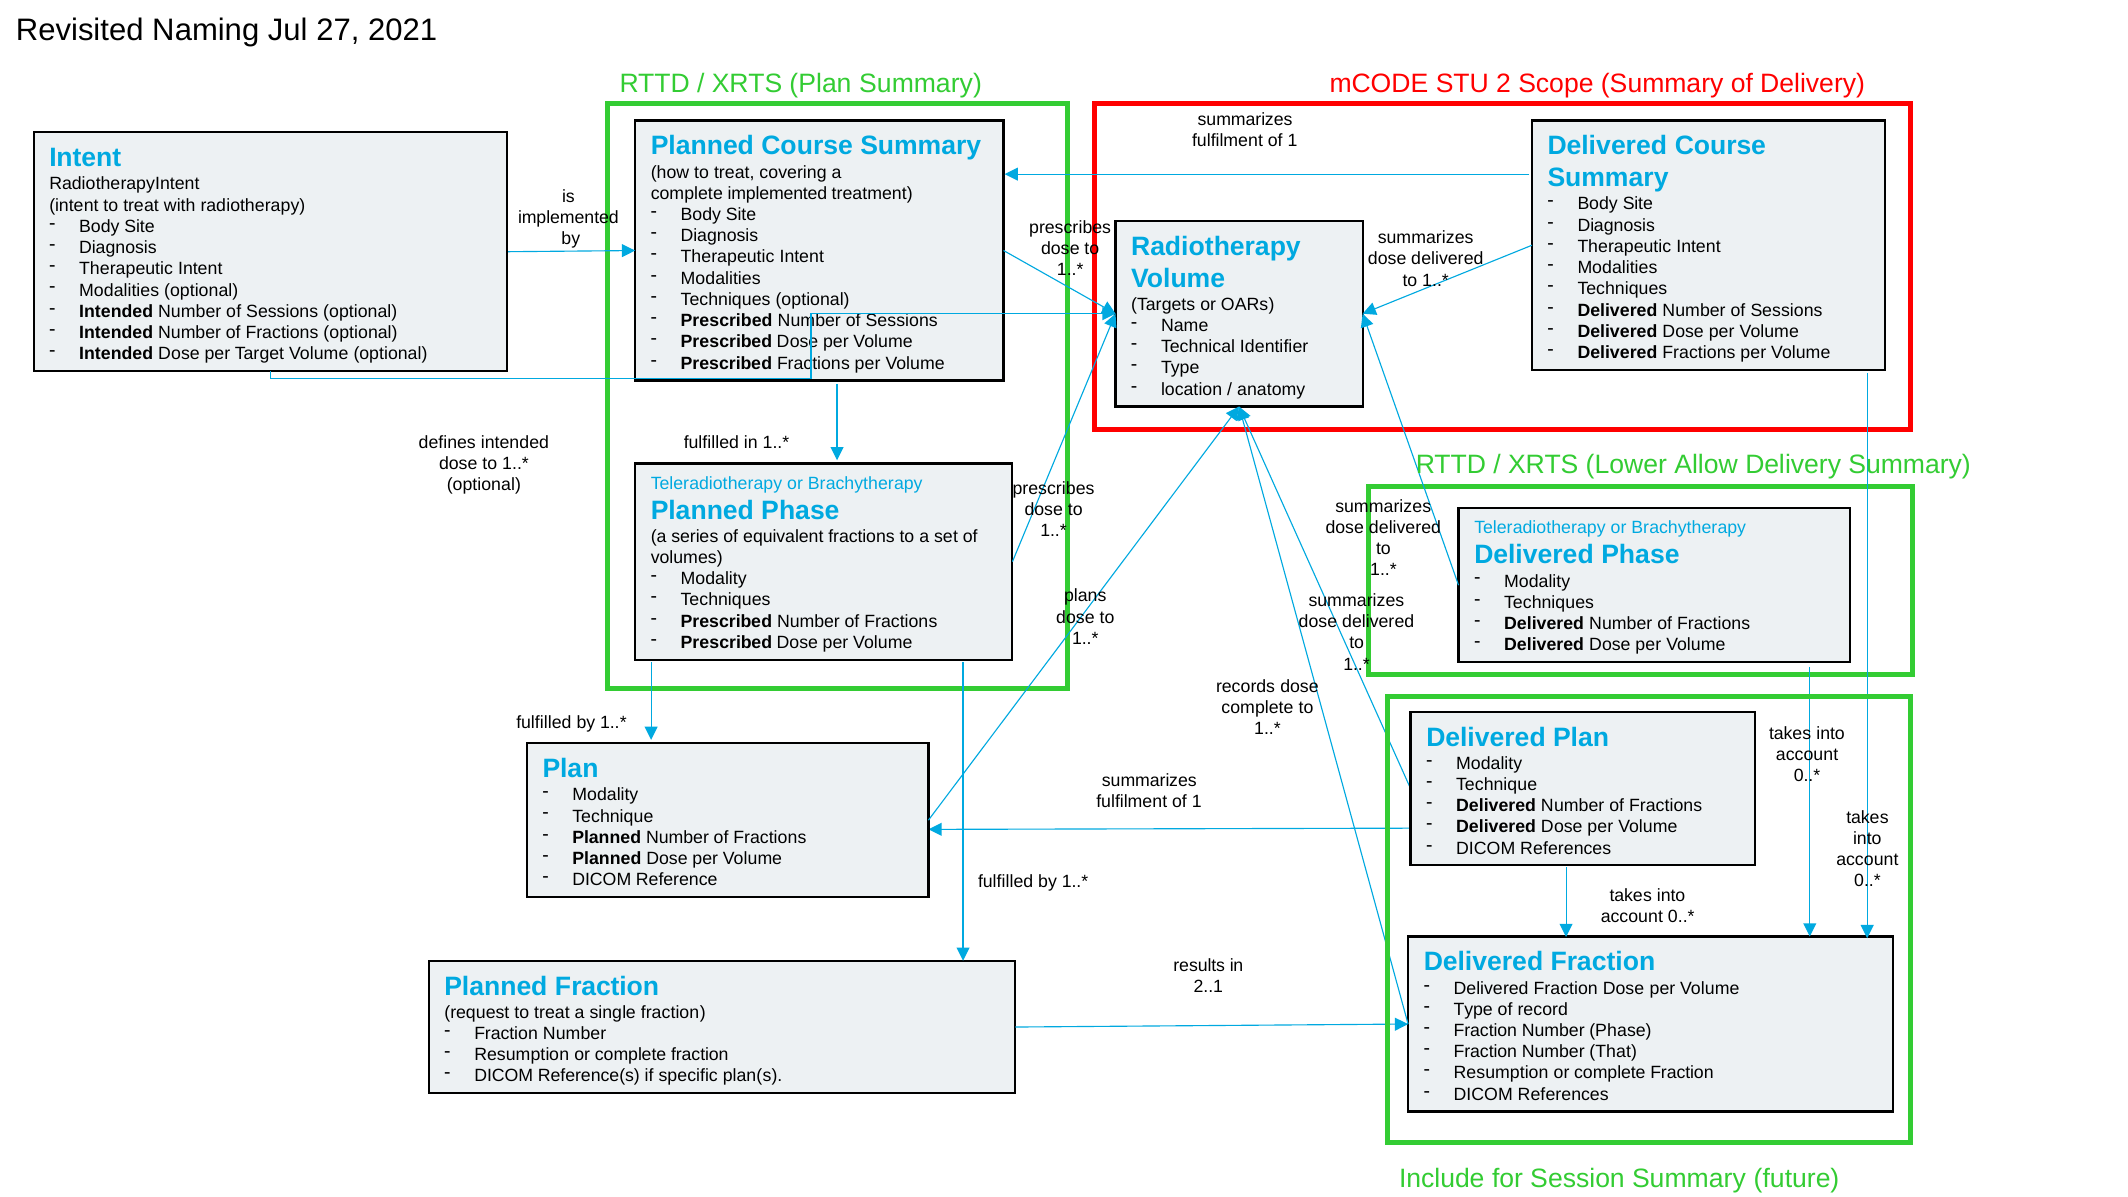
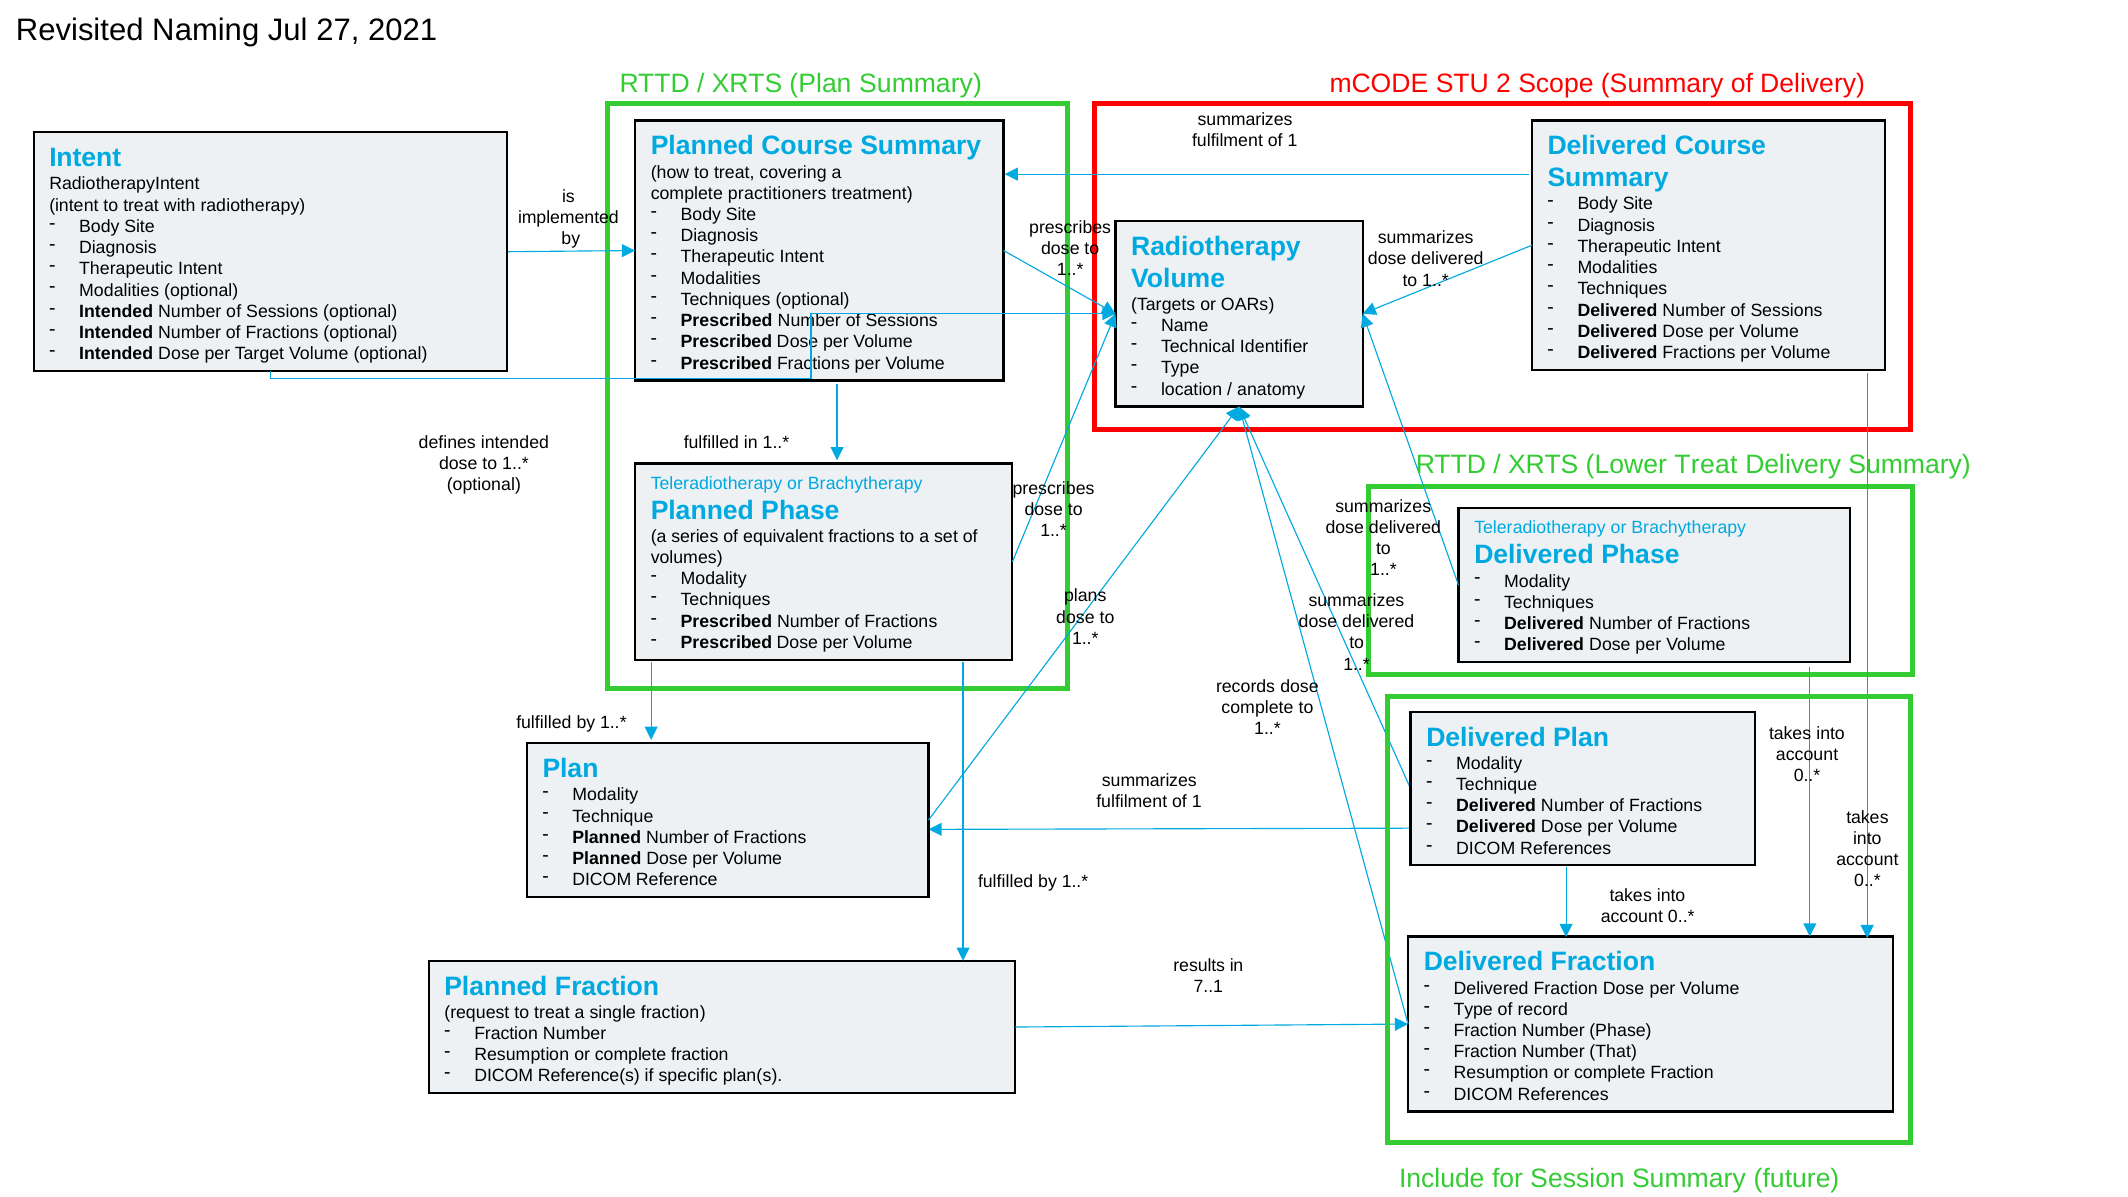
complete implemented: implemented -> practitioners (777, 193)
Lower Allow: Allow -> Treat (1706, 465)
2..1: 2..1 -> 7..1 (1208, 986)
